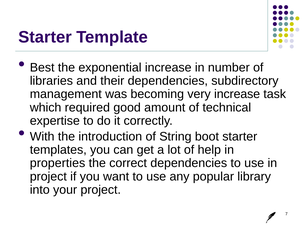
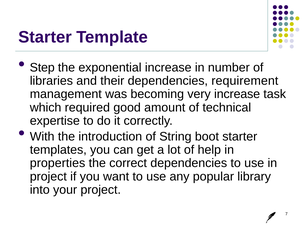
Best: Best -> Step (42, 67)
subdirectory: subdirectory -> requirement (245, 81)
